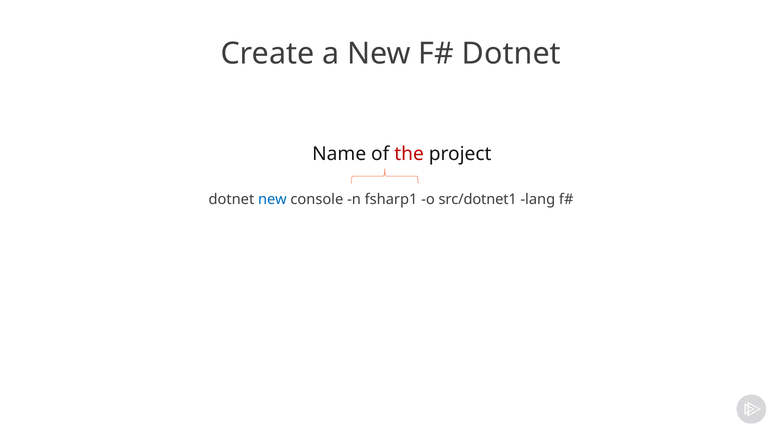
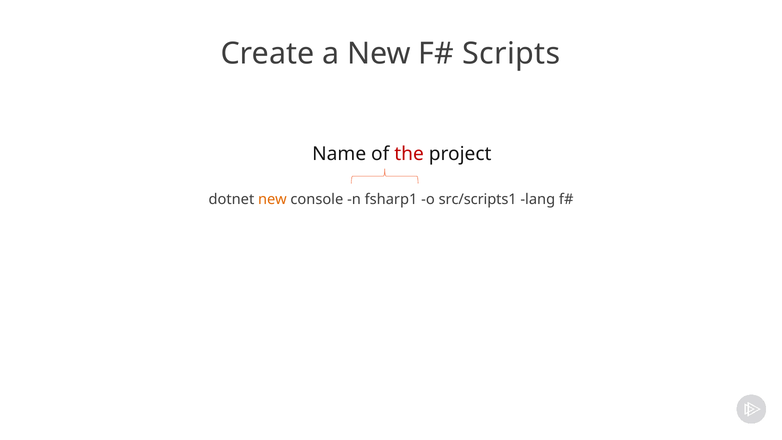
Dotnet: Dotnet -> Scripts (511, 54)
new colour: blue -> orange (272, 199)
src/dotnet1: src/dotnet1 -> src/scripts1 (478, 199)
